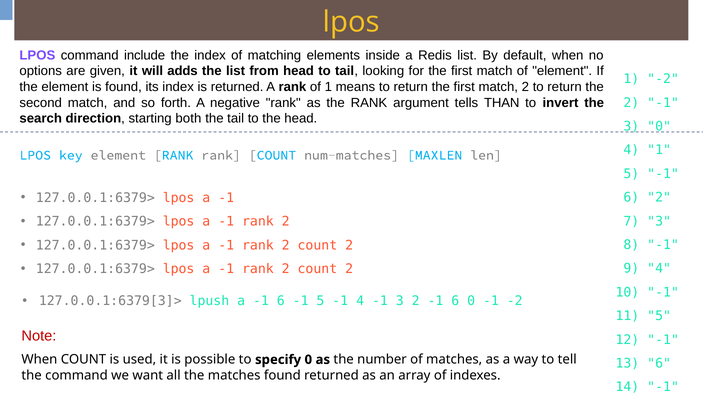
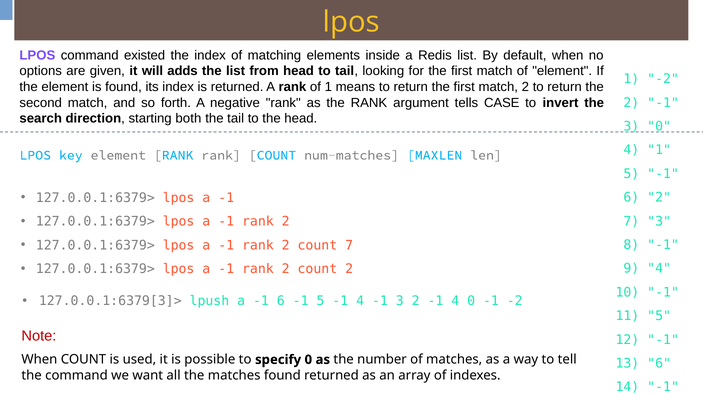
include: include -> existed (145, 55)
THAN: THAN -> CASE (502, 103)
2: 2 -> 7 (349, 245)
2 -1 6: 6 -> 4 (455, 301)
